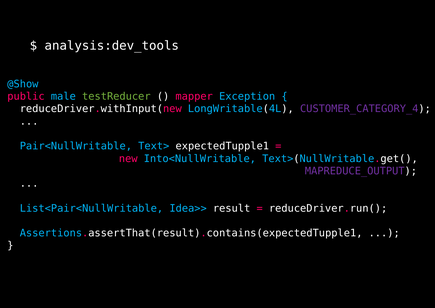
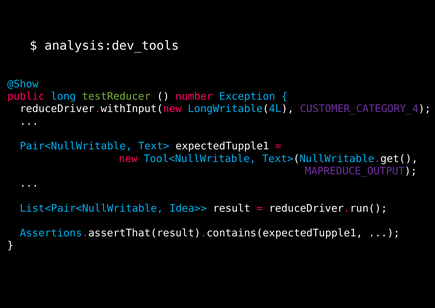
male: male -> long (63, 96)
mapper: mapper -> number (194, 96)
Into<NullWritable: Into<NullWritable -> Tool<NullWritable (200, 158)
